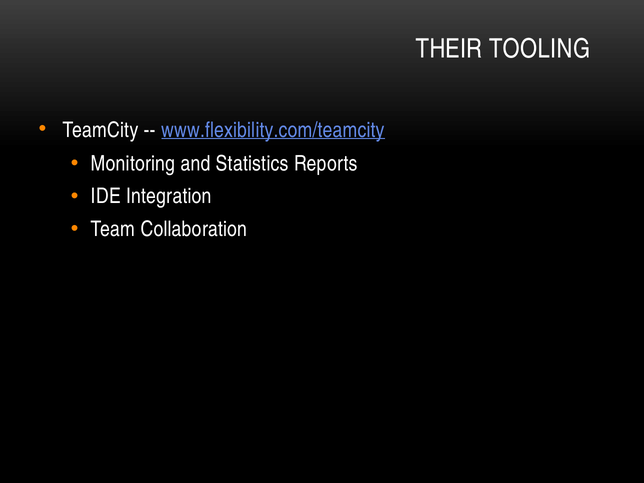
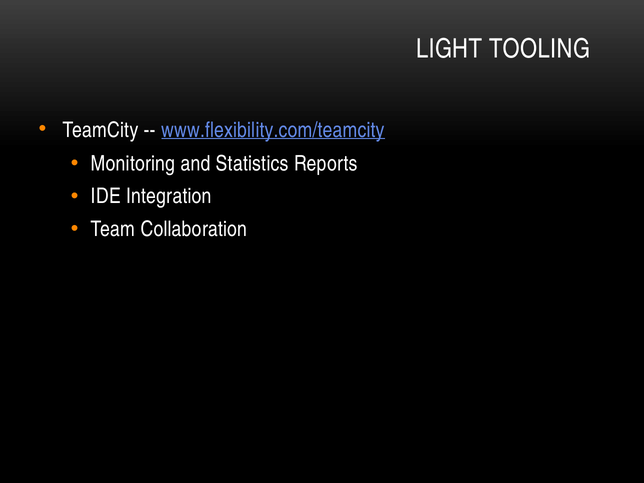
THEIR: THEIR -> LIGHT (449, 49)
